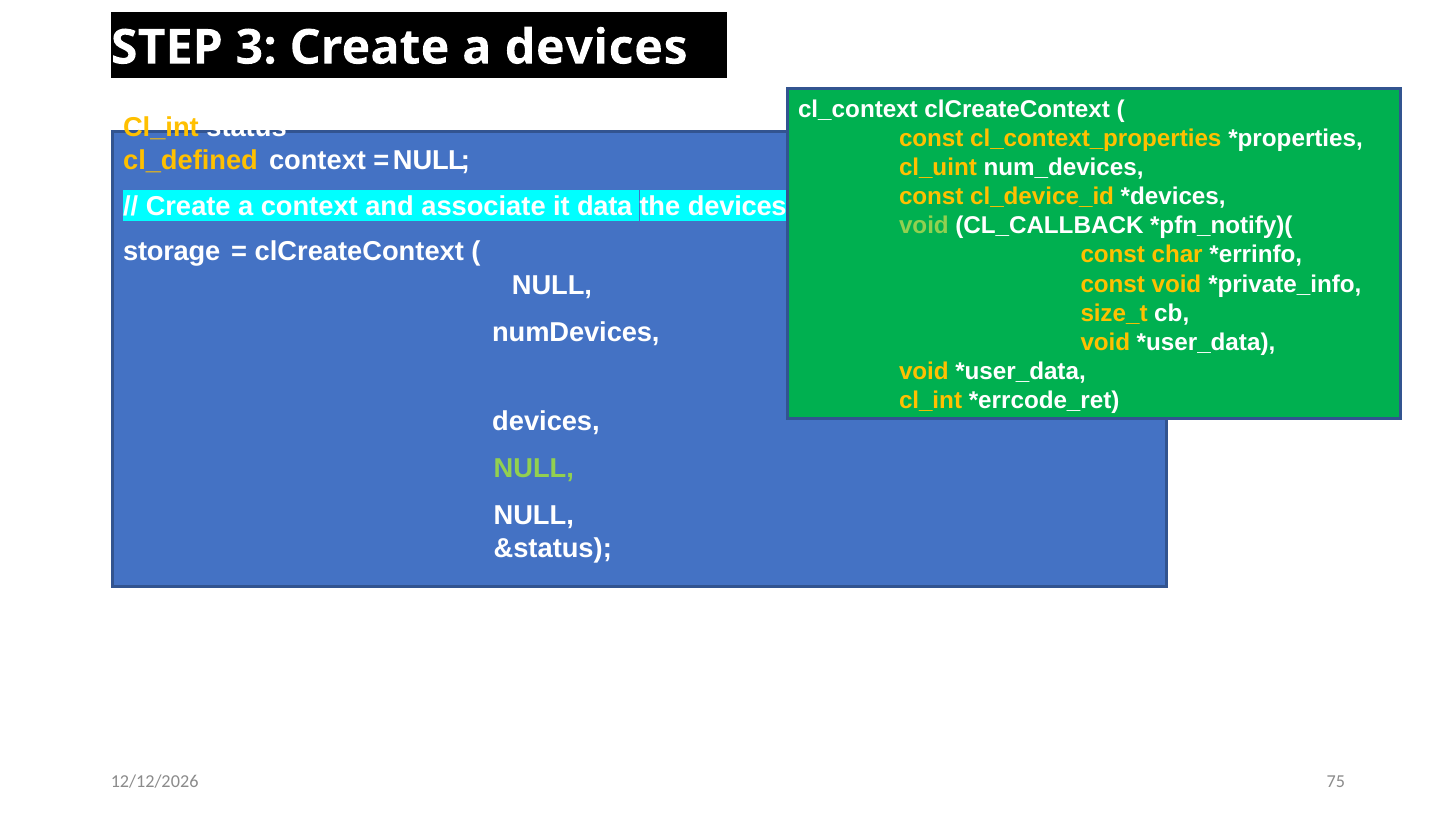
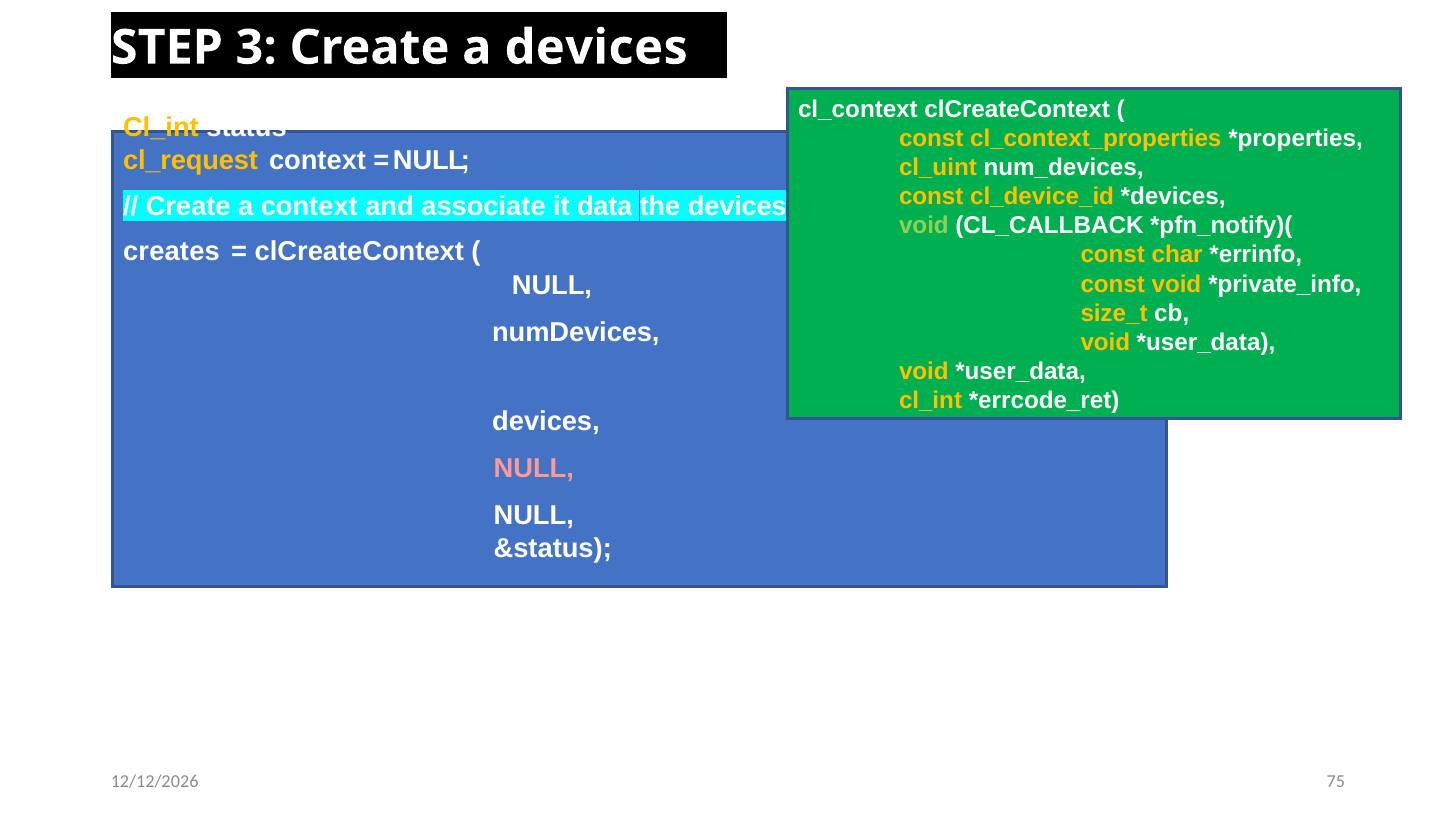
cl_defined: cl_defined -> cl_request (191, 161)
storage: storage -> creates (171, 251)
NULL colour: light green -> pink (534, 469)
